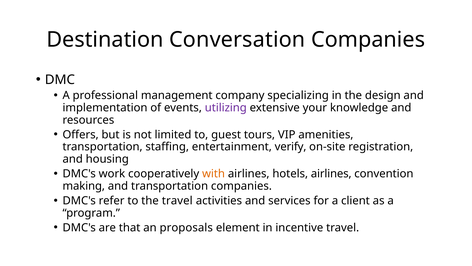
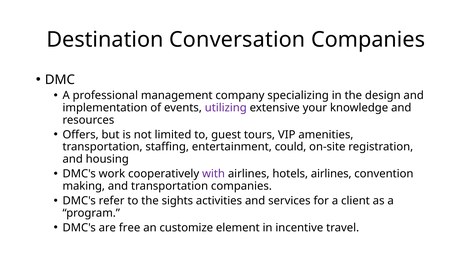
verify: verify -> could (291, 147)
with colour: orange -> purple (214, 173)
the travel: travel -> sights (177, 200)
that: that -> free (130, 227)
proposals: proposals -> customize (186, 227)
